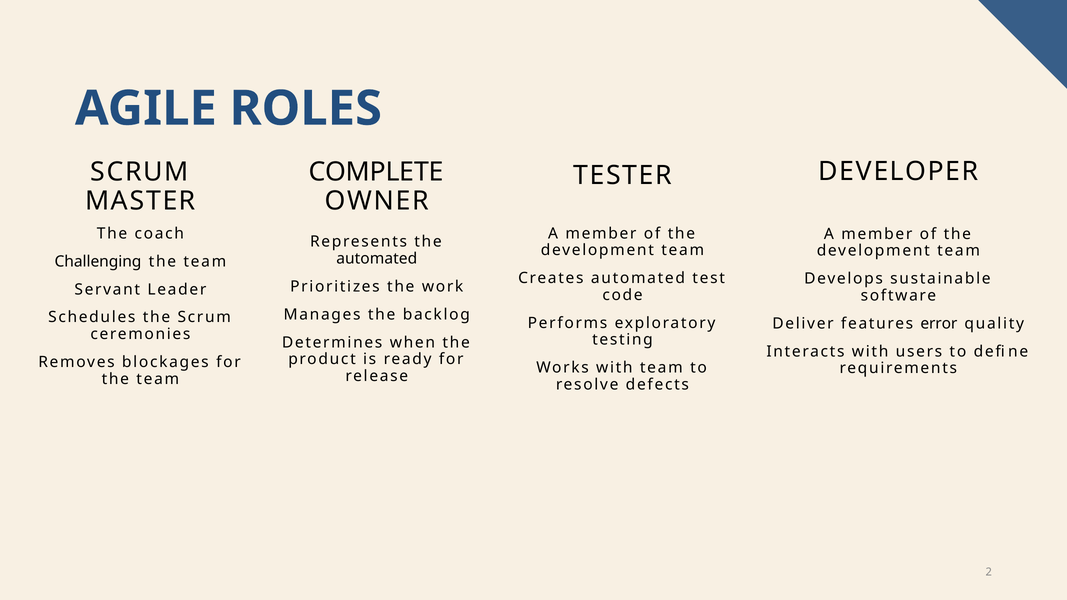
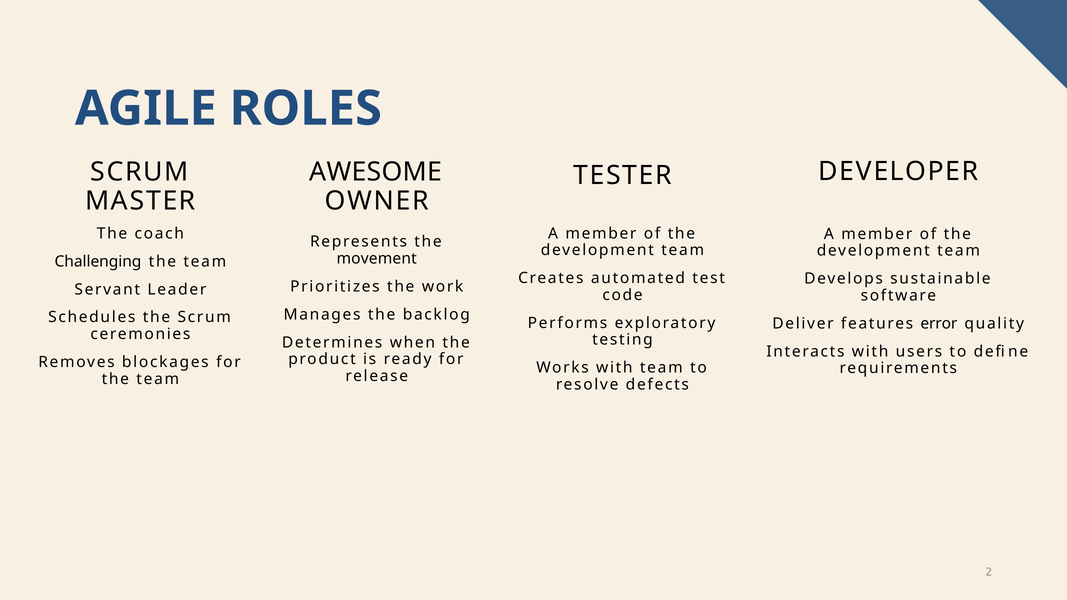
COMPLETE: COMPLETE -> AWESOME (376, 172)
automated: automated -> movement (377, 259)
